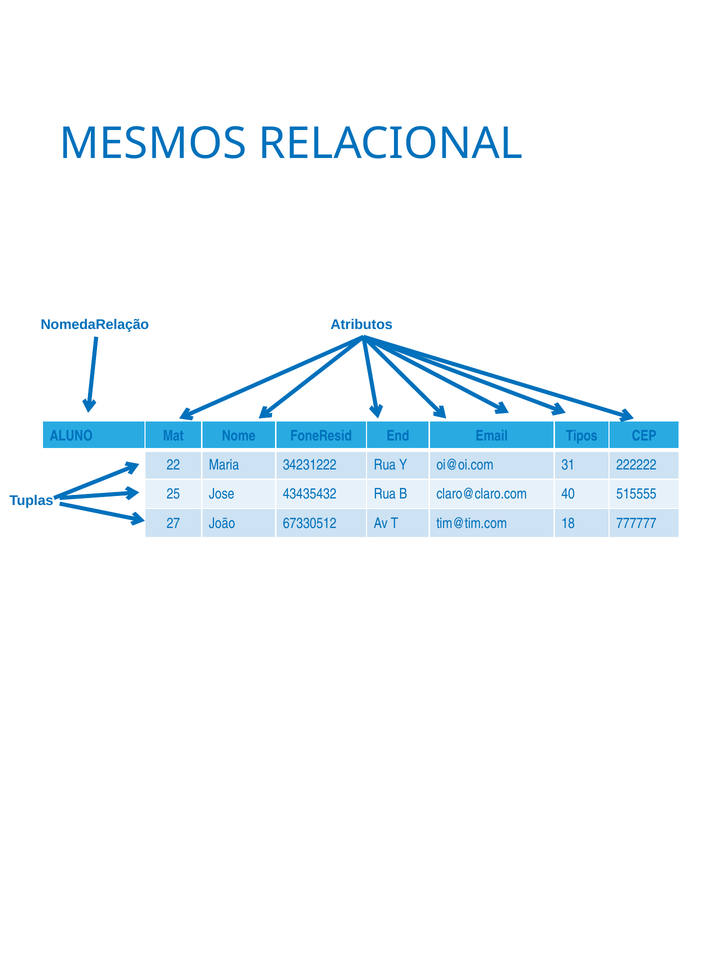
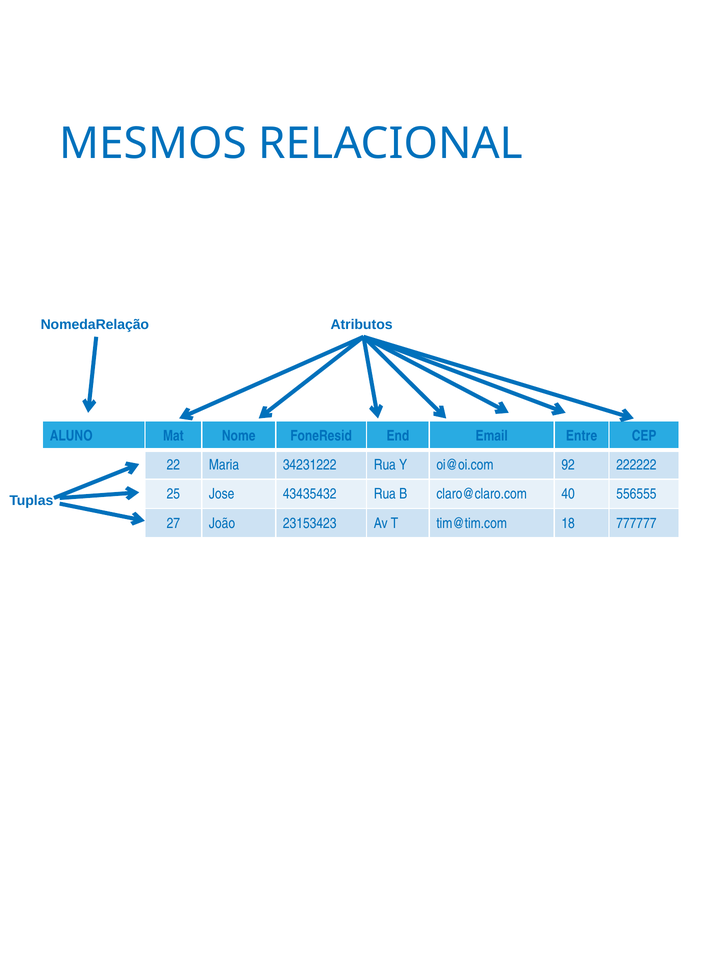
Tipos: Tipos -> Entre (582, 436)
31: 31 -> 92 (568, 465)
515555: 515555 -> 556555 (636, 494)
67330512: 67330512 -> 23153423 (310, 524)
